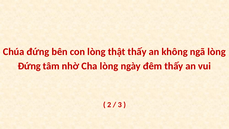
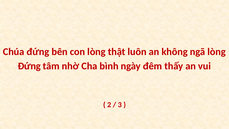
thật thấy: thấy -> luôn (137, 52)
Cha lòng: lòng -> bình (109, 66)
